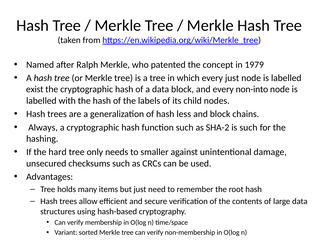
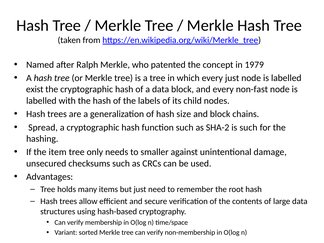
non-into: non-into -> non-fast (252, 89)
less: less -> size (184, 114)
Always: Always -> Spread (43, 127)
hard: hard -> item (58, 152)
